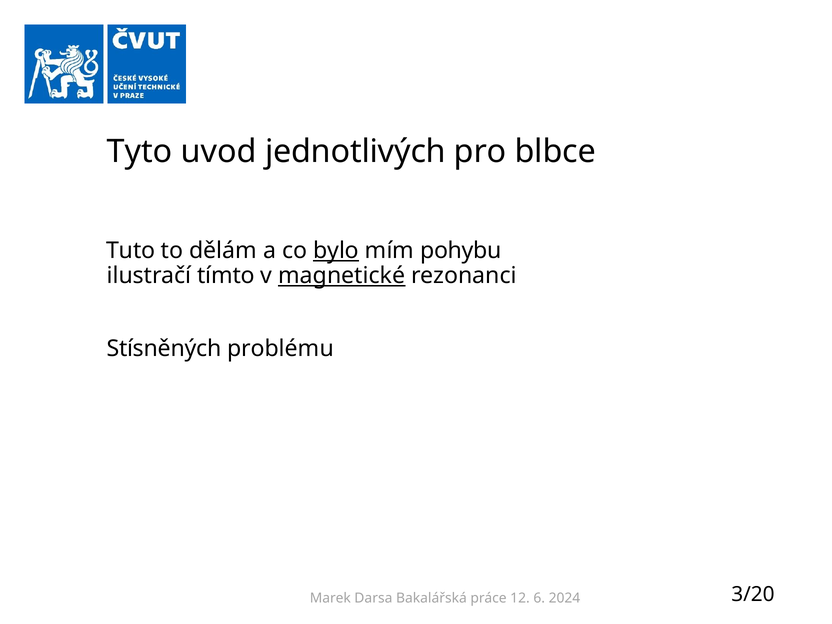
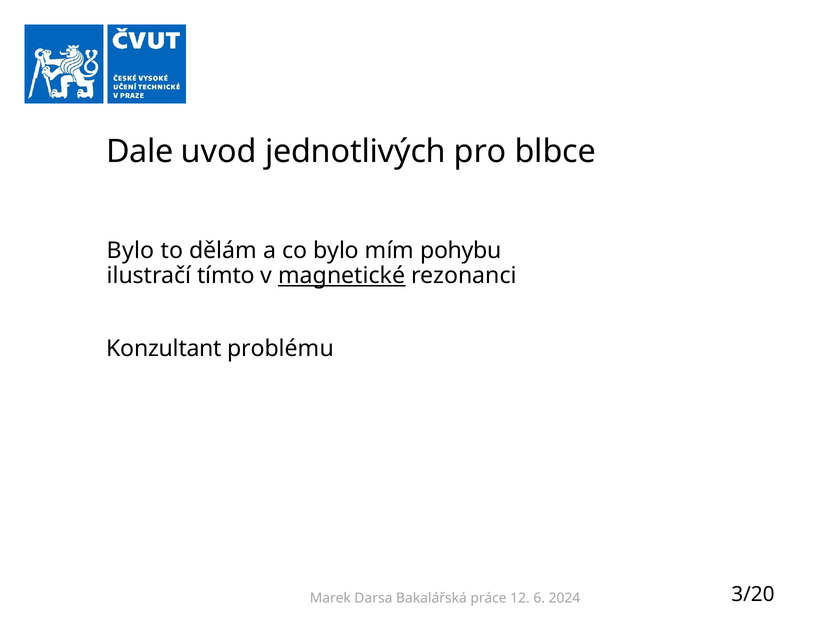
Tyto: Tyto -> Dale (140, 152)
Tuto: Tuto -> Bylo (131, 251)
bylo underline: present -> none (336, 251)
Stísněných: Stísněných -> Konzultant (164, 349)
